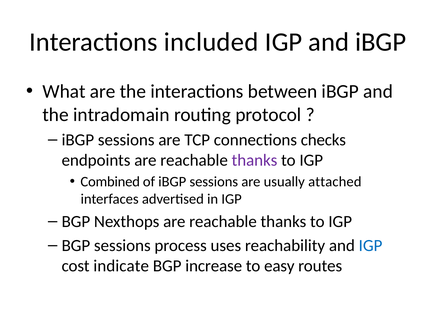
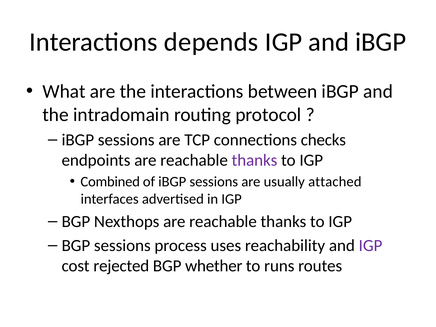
included: included -> depends (211, 42)
IGP colour: blue -> purple (371, 245)
indicate: indicate -> rejected (121, 266)
increase: increase -> whether (214, 266)
easy: easy -> runs (279, 266)
